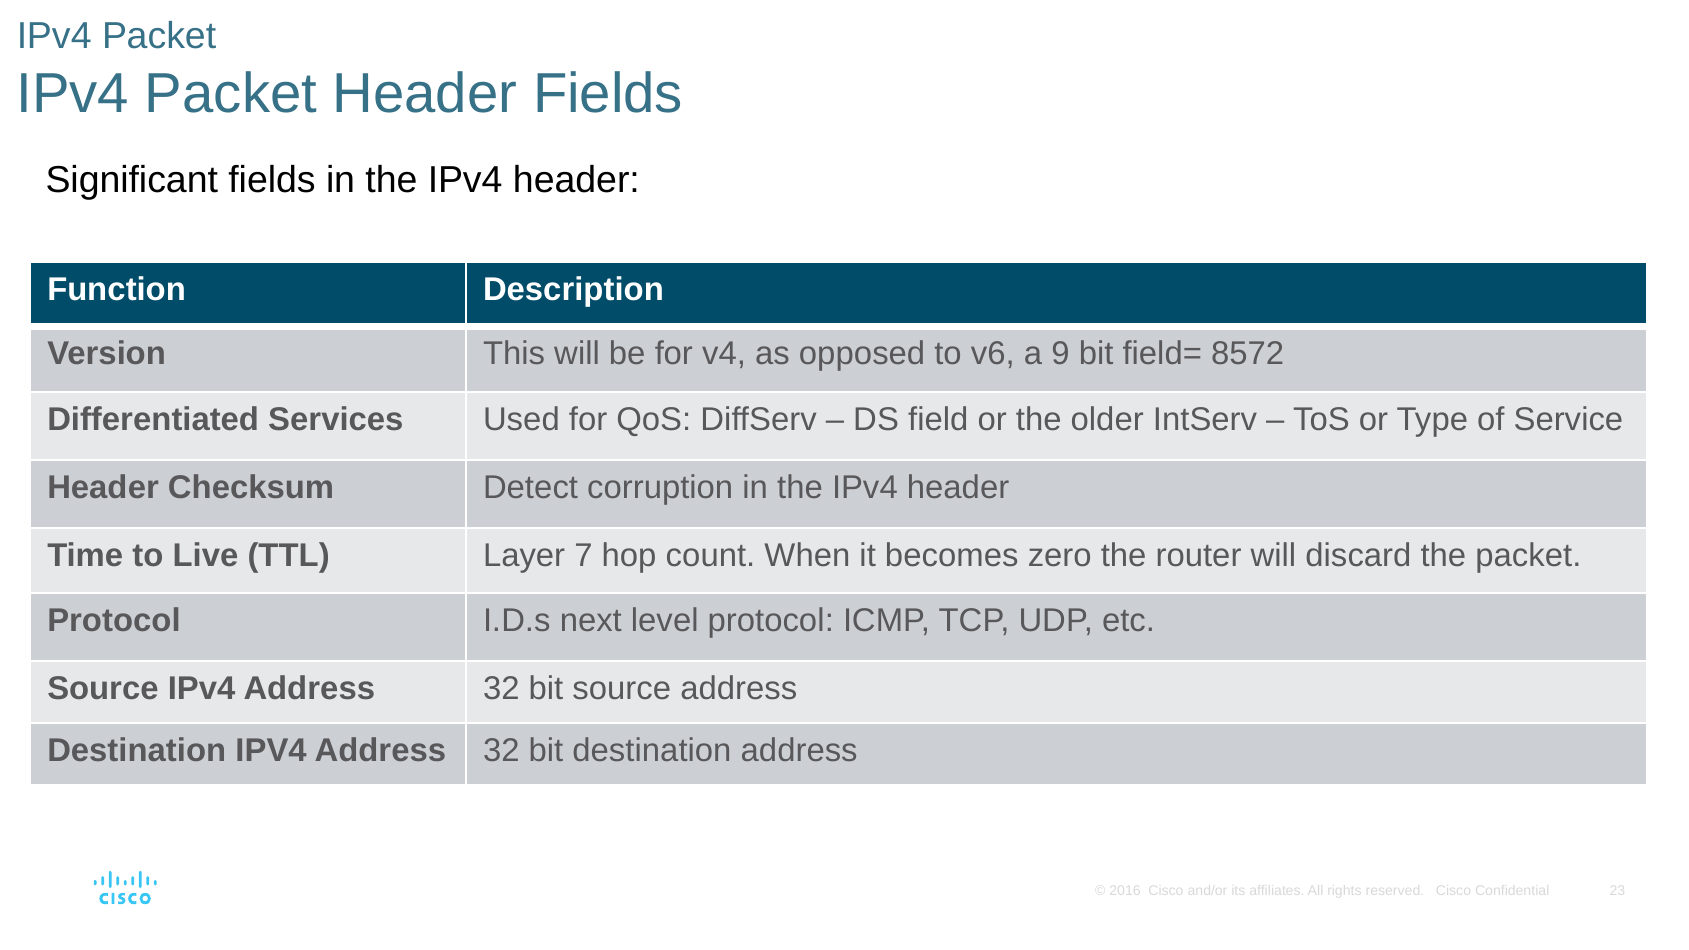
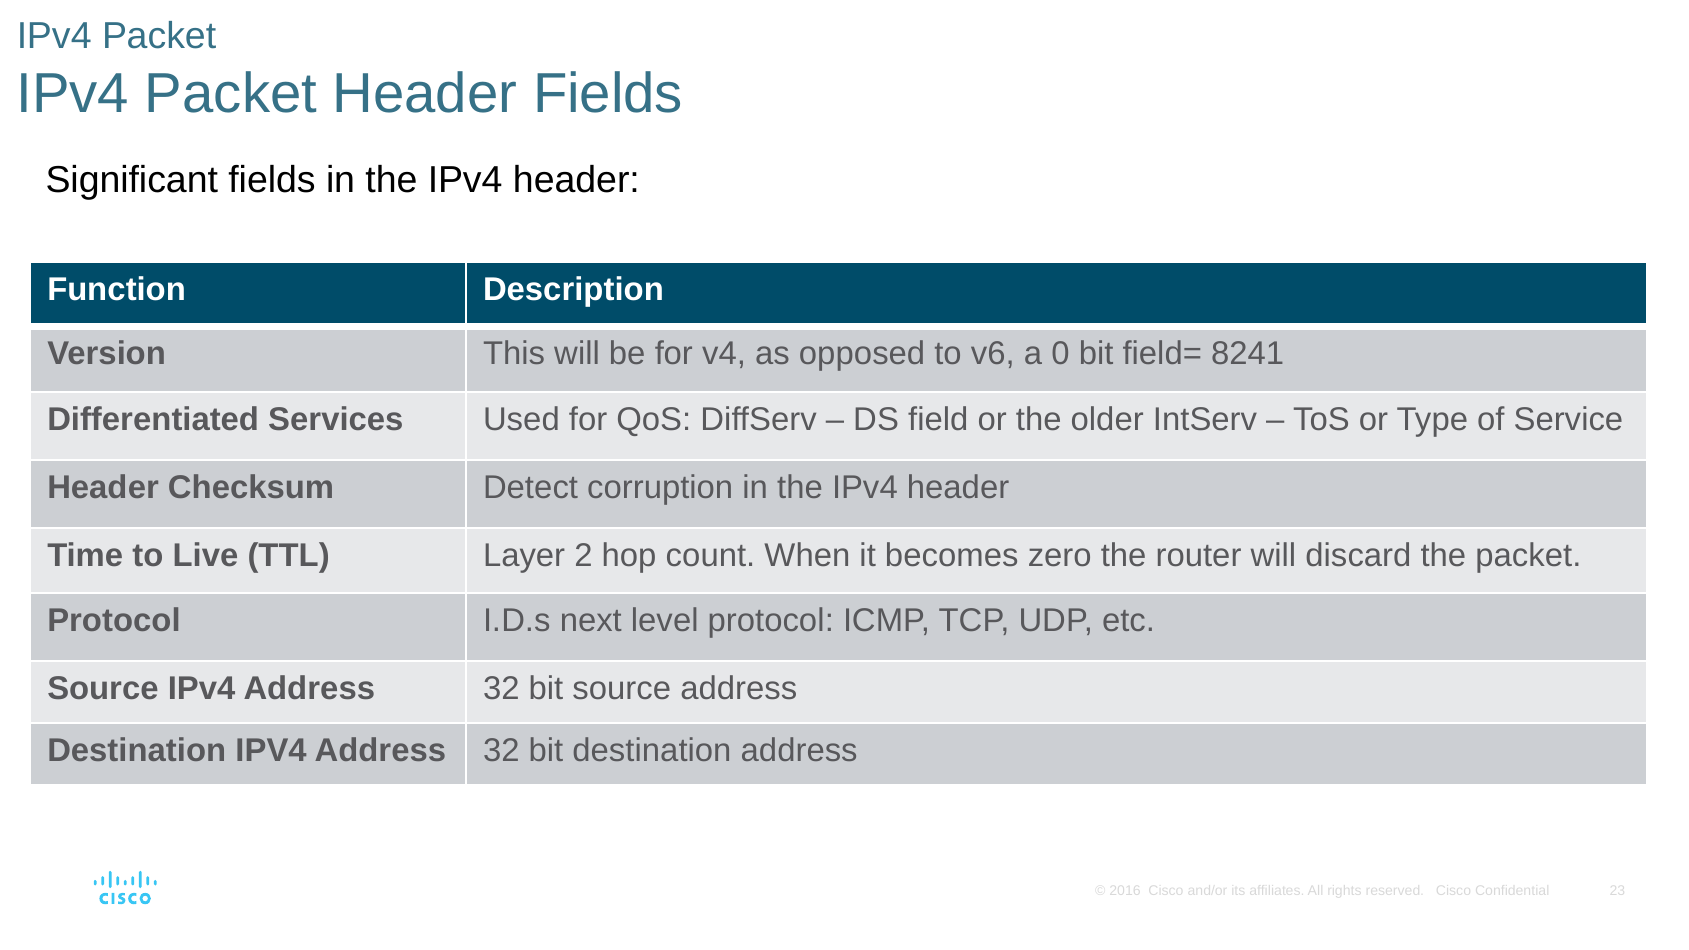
9: 9 -> 0 (1060, 354)
8572: 8572 -> 8241 (1248, 354)
7: 7 -> 2 (584, 556)
